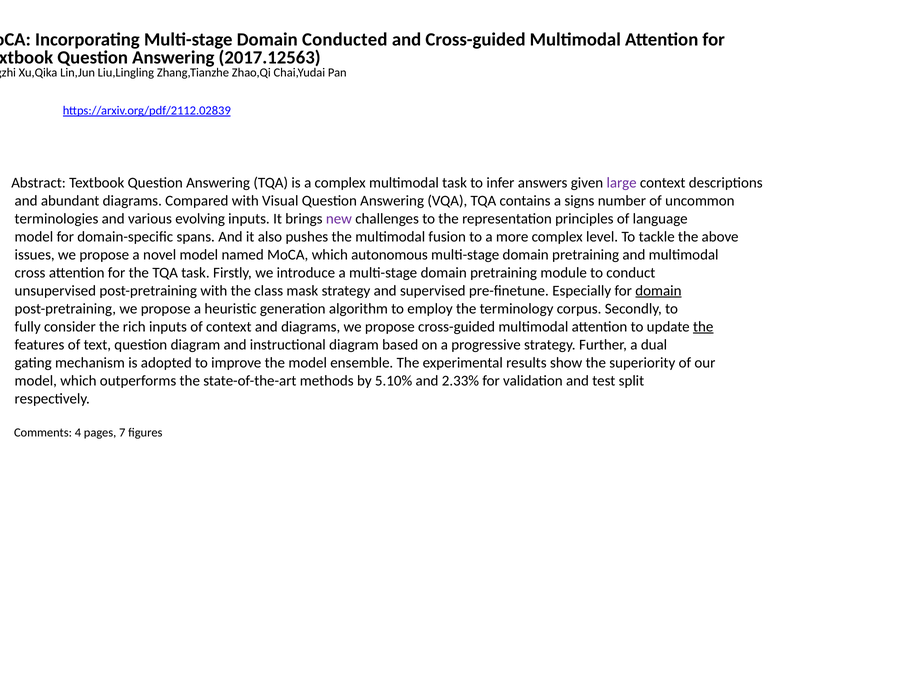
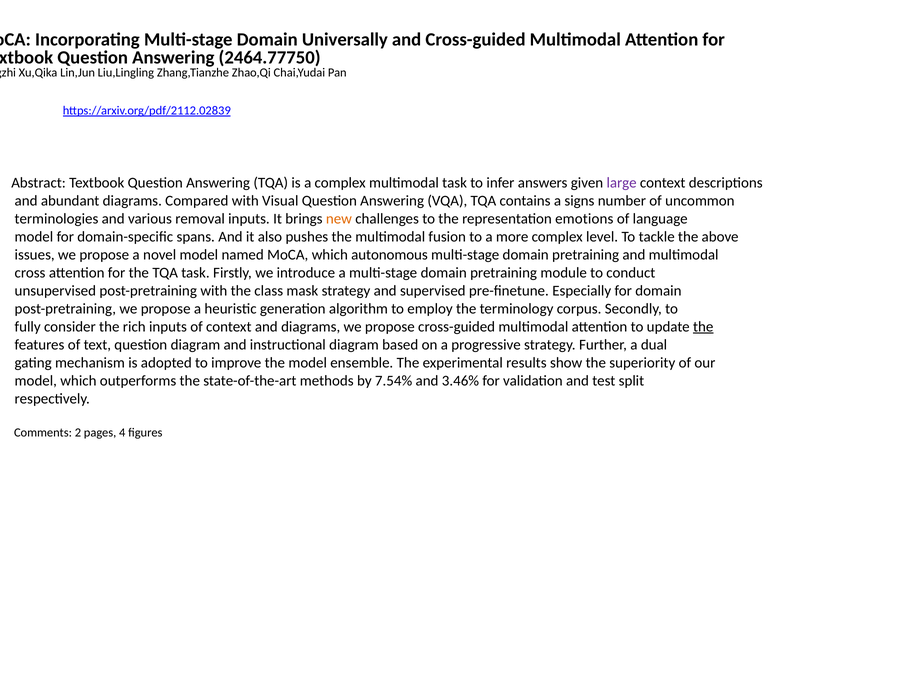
Conducted: Conducted -> Universally (345, 40)
2017.12563: 2017.12563 -> 2464.77750 (270, 58)
evolving: evolving -> removal (200, 219)
new colour: purple -> orange (339, 219)
principles: principles -> emotions (584, 219)
domain underline: present -> none (658, 291)
5.10%: 5.10% -> 7.54% (394, 381)
2.33%: 2.33% -> 3.46% (460, 381)
4: 4 -> 2 (78, 433)
7: 7 -> 4 (122, 433)
